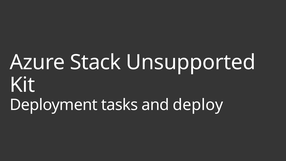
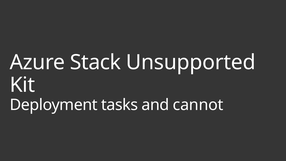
deploy: deploy -> cannot (198, 105)
